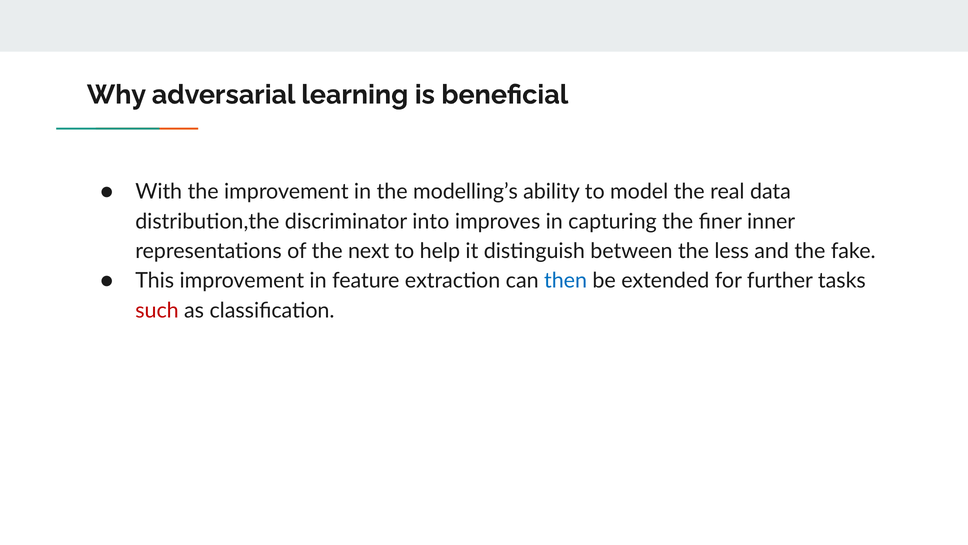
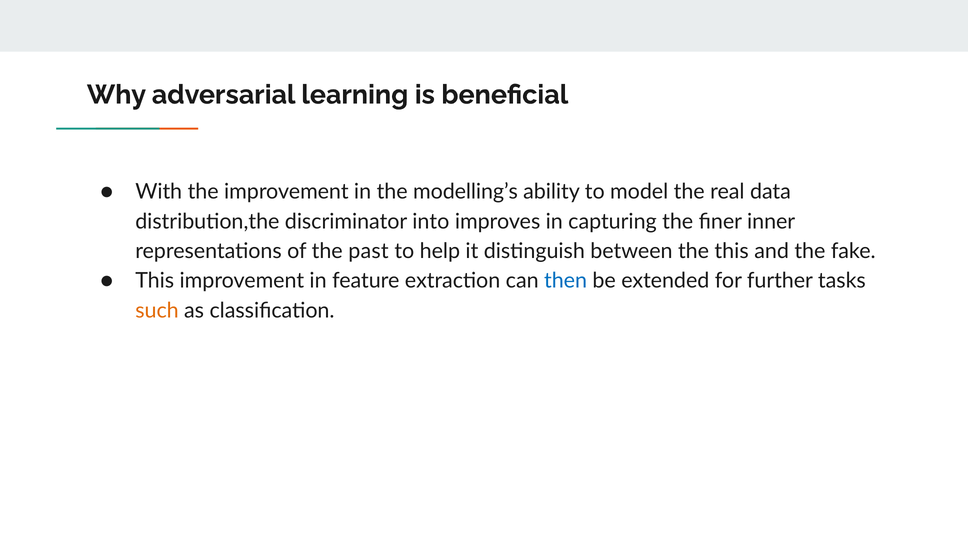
next: next -> past (368, 251)
the less: less -> this (732, 251)
such colour: red -> orange (157, 310)
